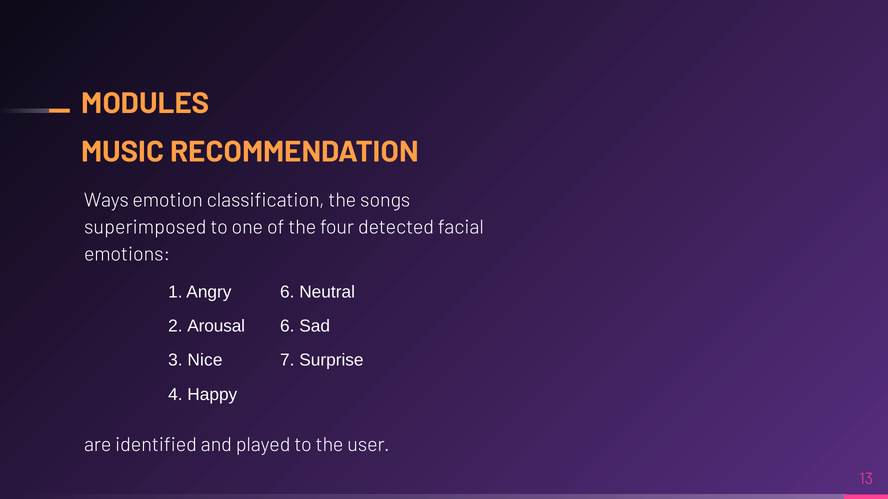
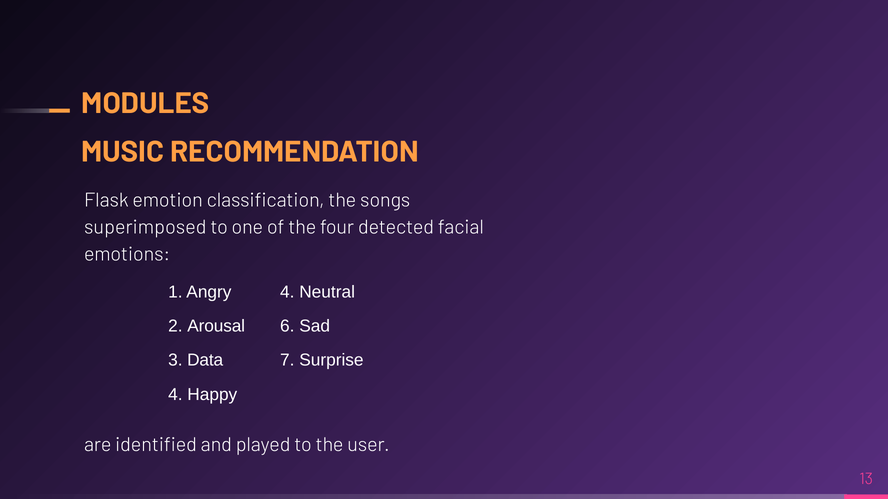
Ways: Ways -> Flask (106, 200)
Angry 6: 6 -> 4 (287, 292)
Nice: Nice -> Data (205, 361)
